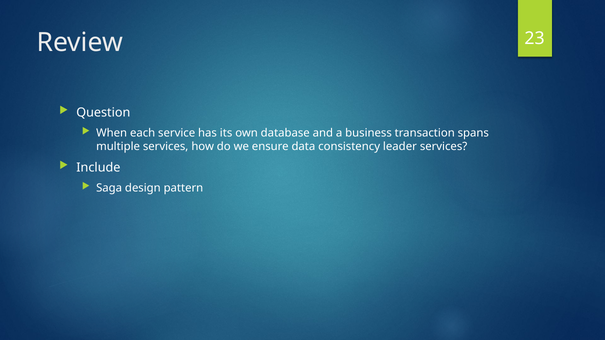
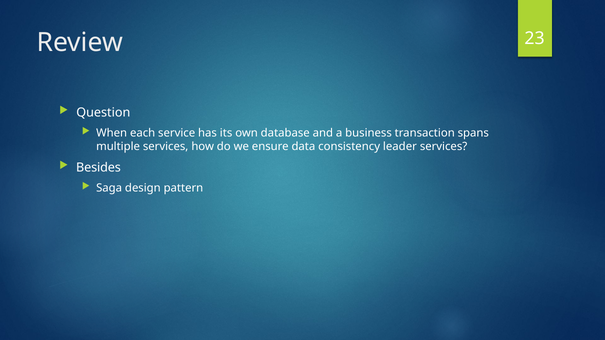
Include: Include -> Besides (98, 168)
